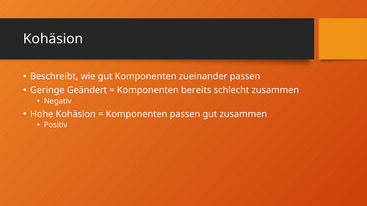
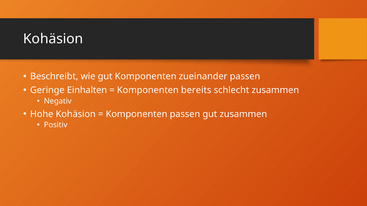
Geändert: Geändert -> Einhalten (87, 90)
